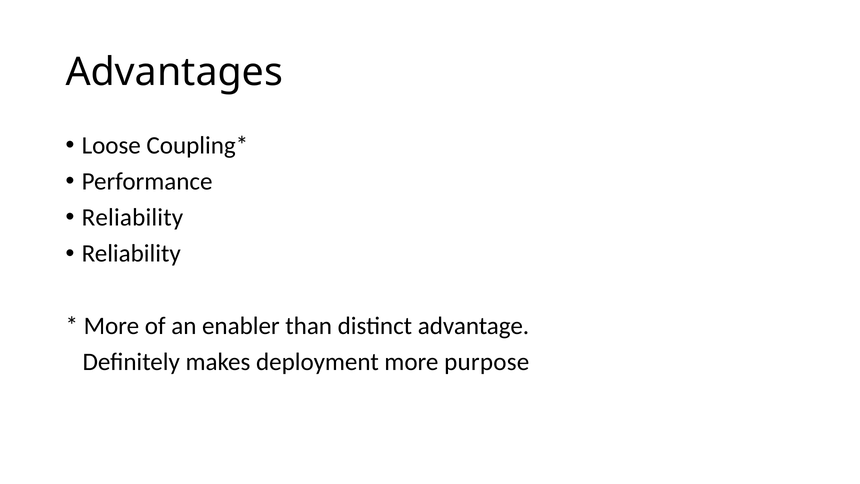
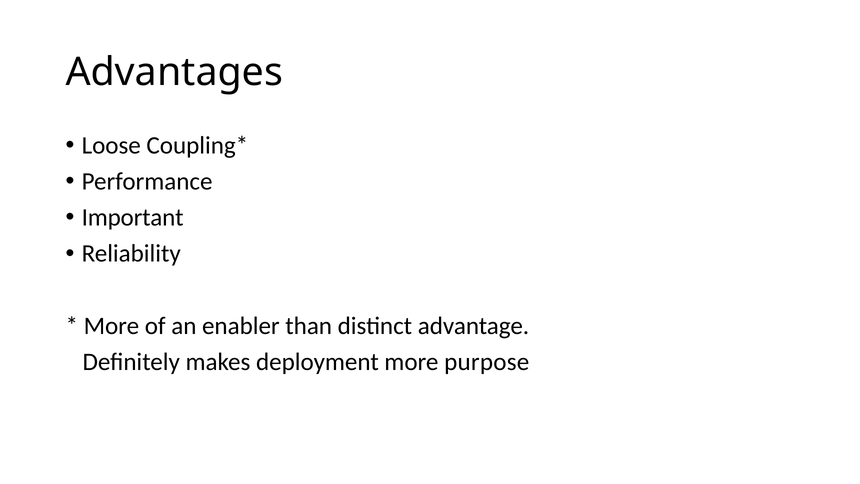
Reliability: Reliability -> Important (133, 218)
